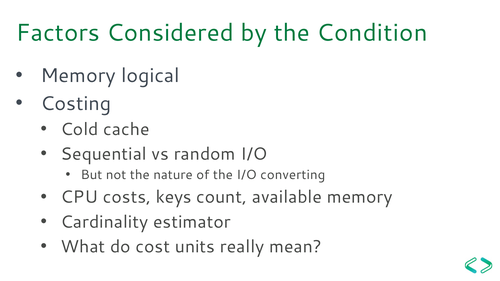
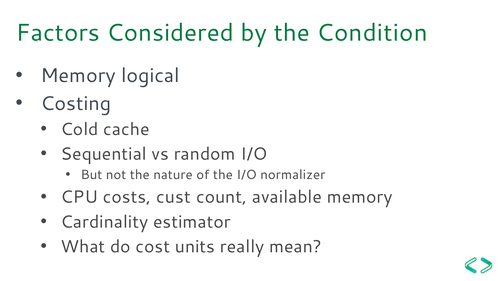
converting: converting -> normalizer (293, 175)
keys: keys -> cust (174, 197)
